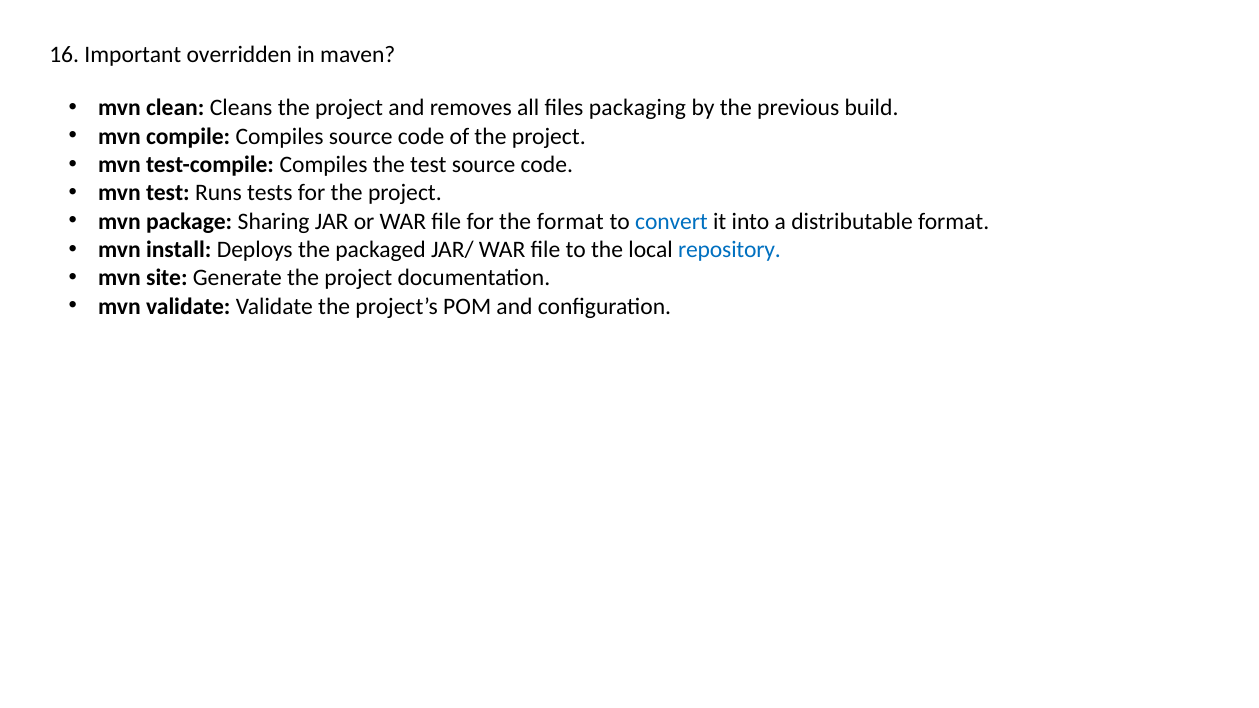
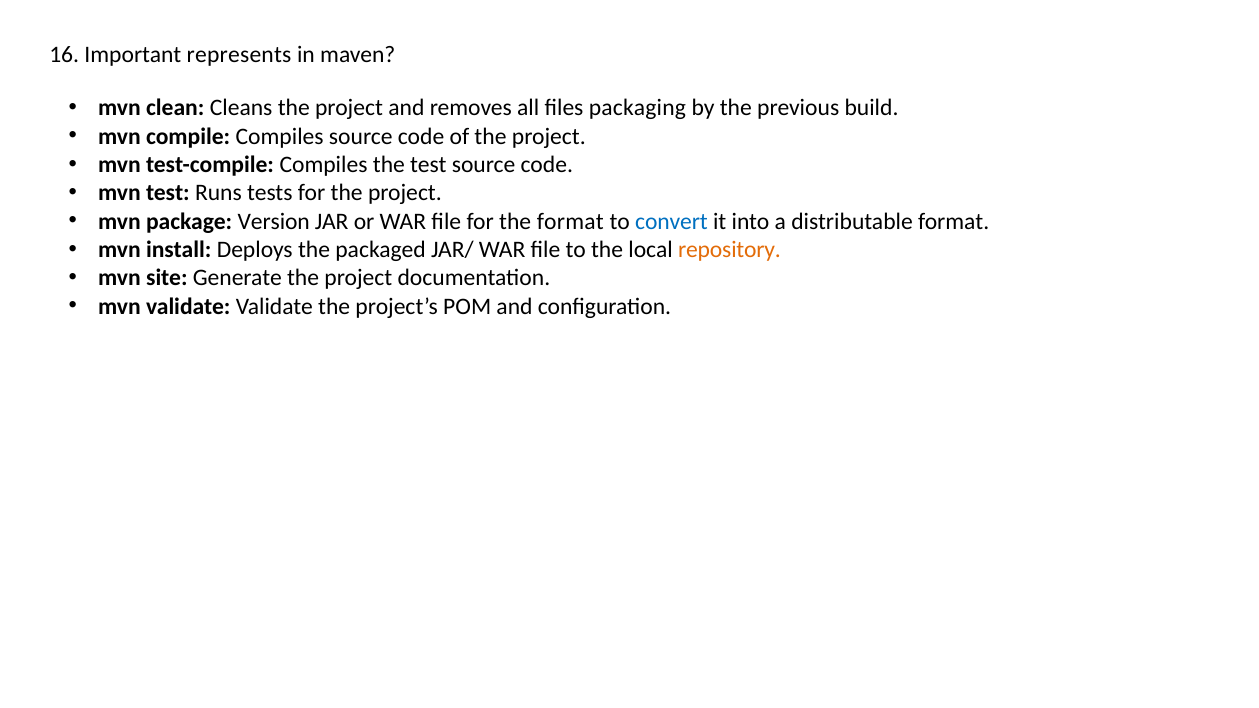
overridden: overridden -> represents (239, 54)
Sharing: Sharing -> Version (274, 221)
repository colour: blue -> orange (730, 250)
